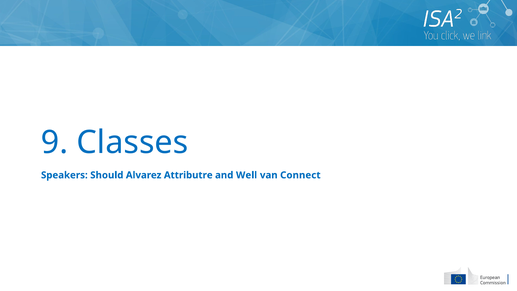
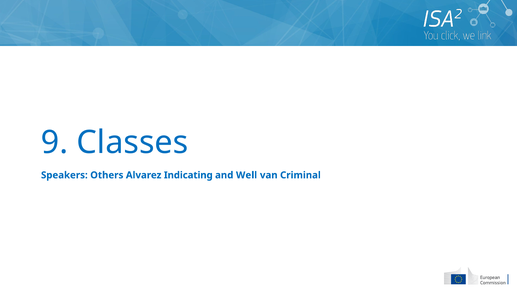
Should: Should -> Others (107, 175)
Attributre: Attributre -> Indicating (188, 175)
Connect: Connect -> Criminal (300, 175)
